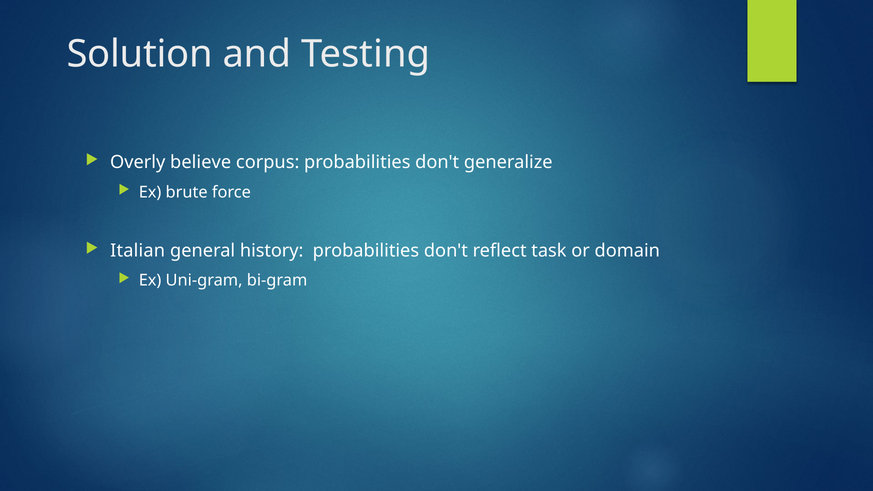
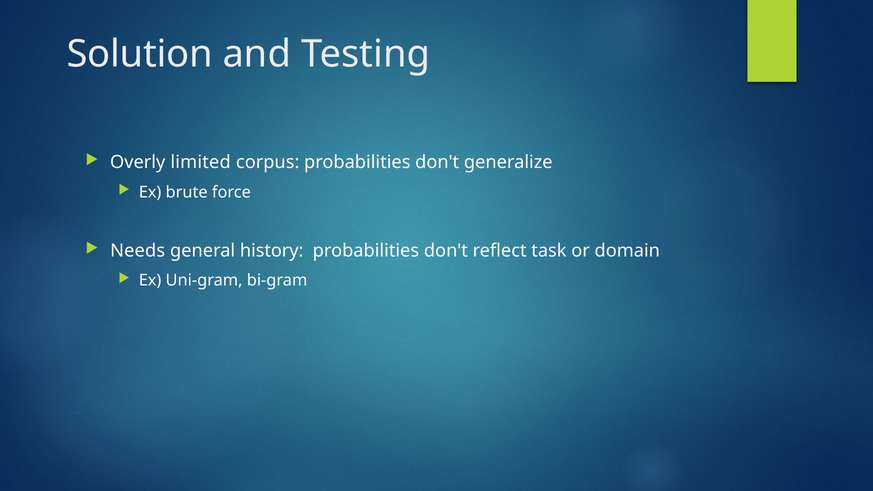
believe: believe -> limited (201, 162)
Italian: Italian -> Needs (138, 251)
